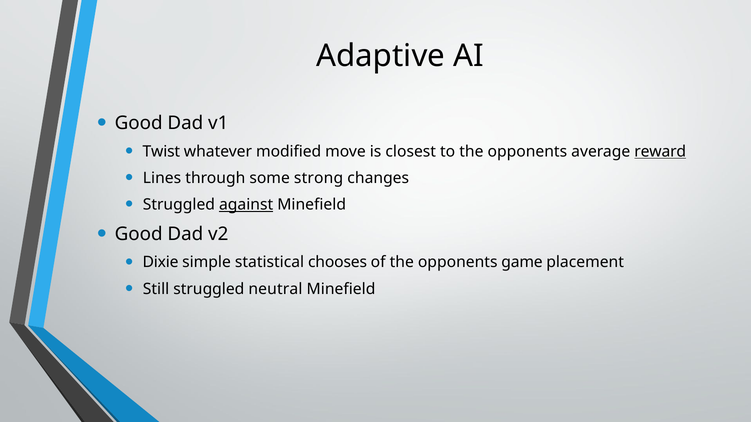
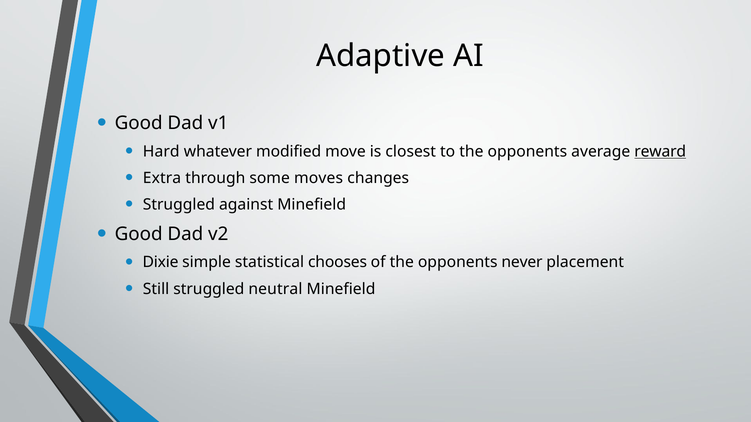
Twist: Twist -> Hard (161, 152)
Lines: Lines -> Extra (162, 178)
strong: strong -> moves (319, 178)
against underline: present -> none (246, 205)
game: game -> never (522, 263)
